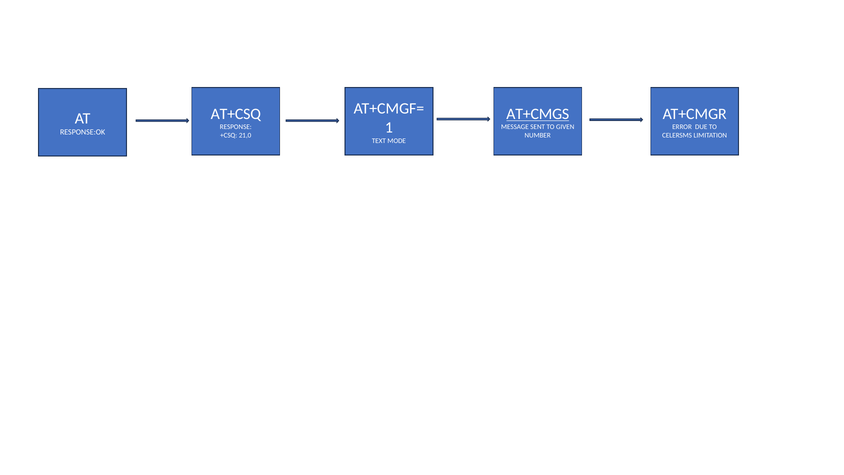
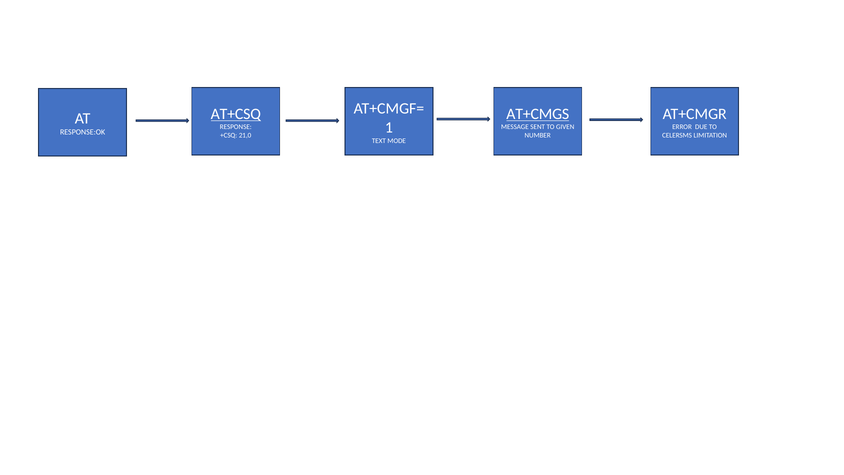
AT+CSQ underline: none -> present (236, 114)
